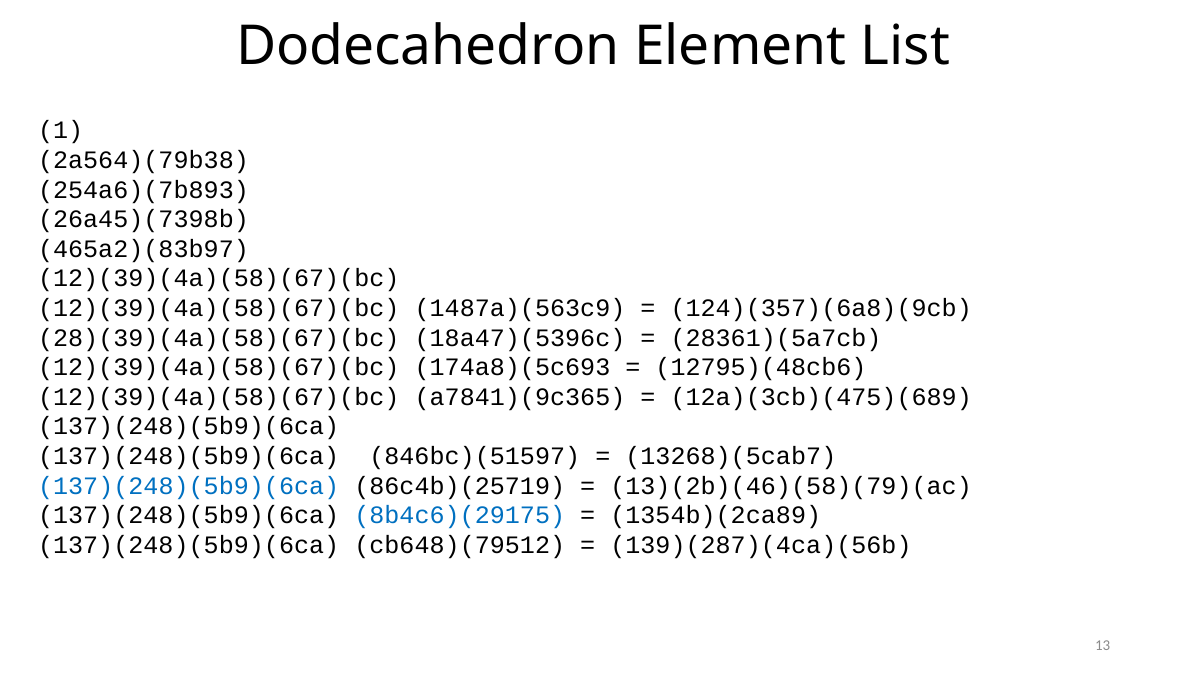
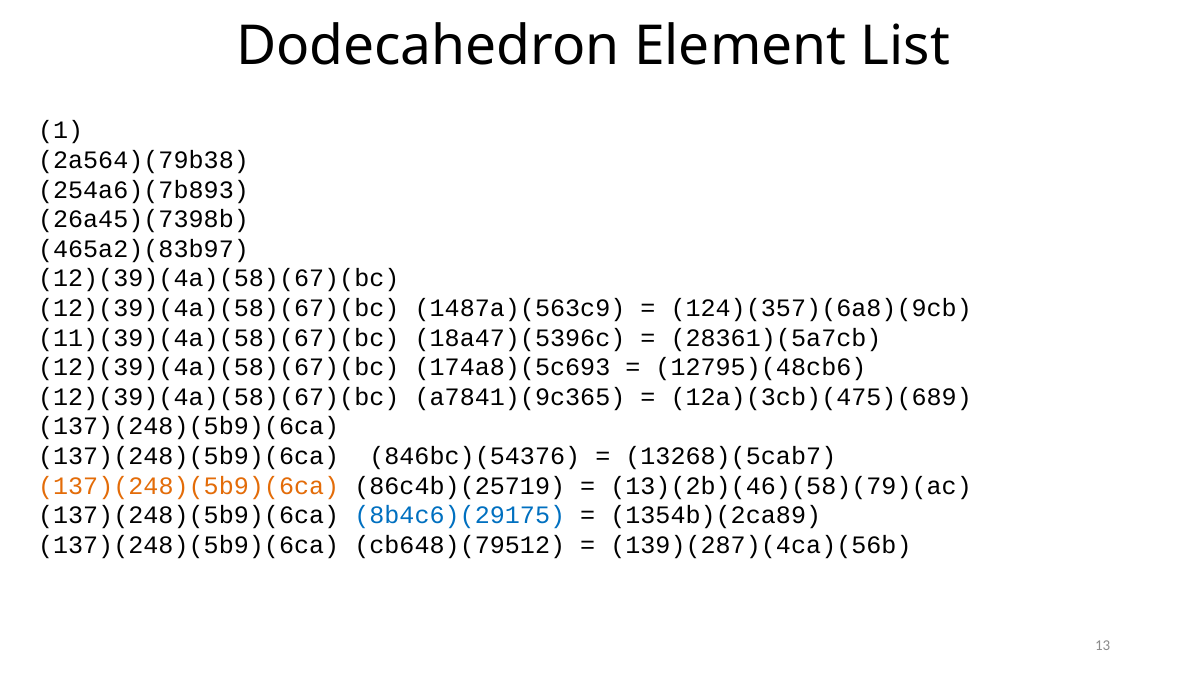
28)(39)(4a)(58)(67)(bc: 28)(39)(4a)(58)(67)(bc -> 11)(39)(4a)(58)(67)(bc (219, 338)
846bc)(51597: 846bc)(51597 -> 846bc)(54376 (475, 456)
137)(248)(5b9)(6ca colour: blue -> orange (189, 486)
